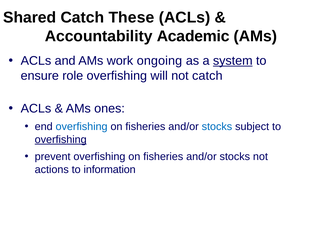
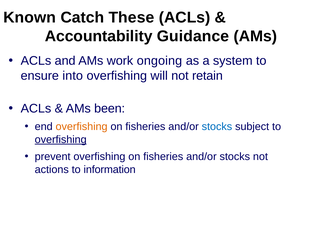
Shared: Shared -> Known (30, 17)
Academic: Academic -> Guidance (193, 36)
system underline: present -> none (233, 61)
role: role -> into (73, 76)
not catch: catch -> retain (207, 76)
ones: ones -> been (110, 109)
overfishing colour: blue -> orange (82, 127)
